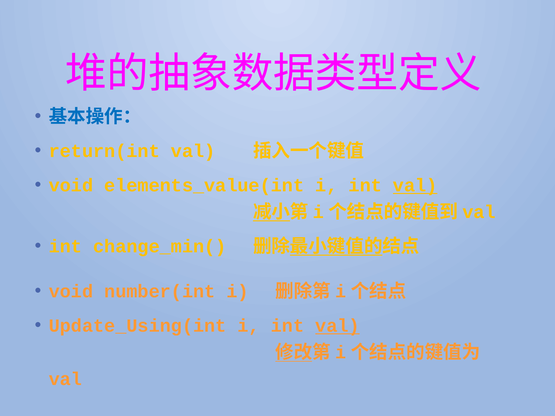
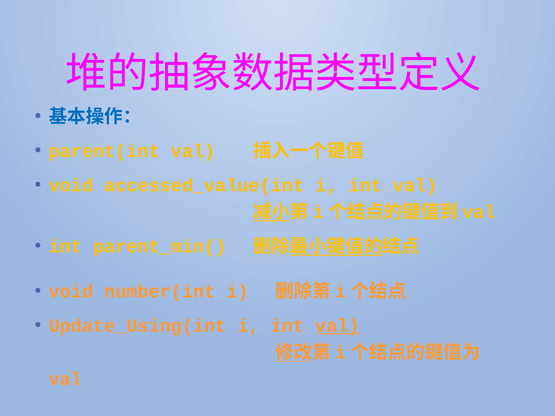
return(int: return(int -> parent(int (104, 151)
elements_value(int: elements_value(int -> accessed_value(int (204, 186)
val underline: present -> none (415, 186)
change_min(: change_min( -> parent_min( (160, 247)
